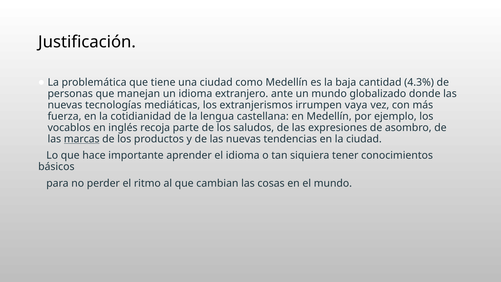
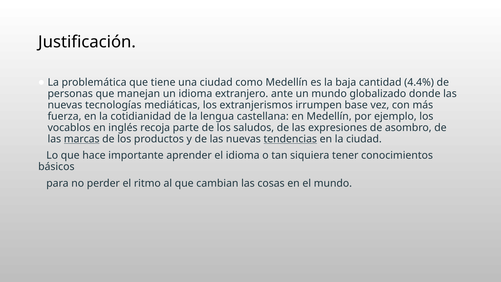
4.3%: 4.3% -> 4.4% (419, 82)
vaya: vaya -> base (356, 105)
tendencias underline: none -> present (290, 139)
